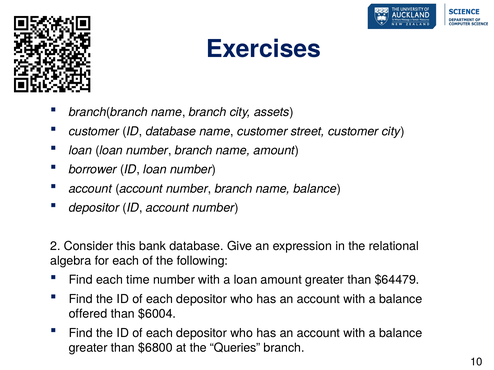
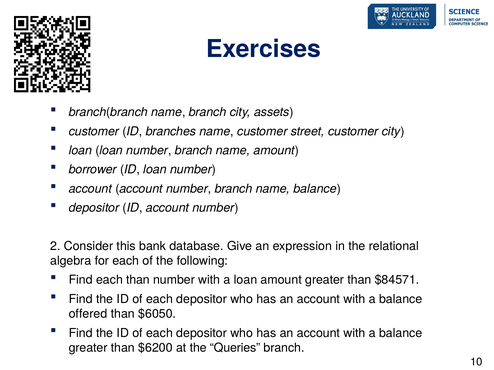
ID database: database -> branches (171, 132)
each time: time -> than (138, 280)
$64479: $64479 -> $84571 (397, 280)
$6004: $6004 -> $6050 (157, 314)
$6800: $6800 -> $6200 (155, 348)
